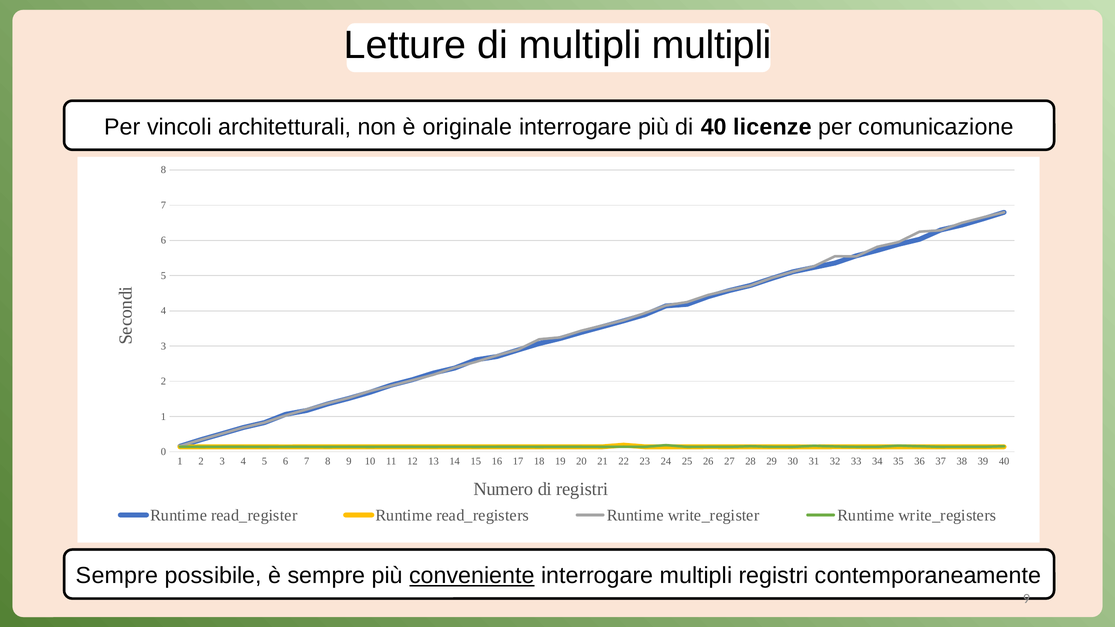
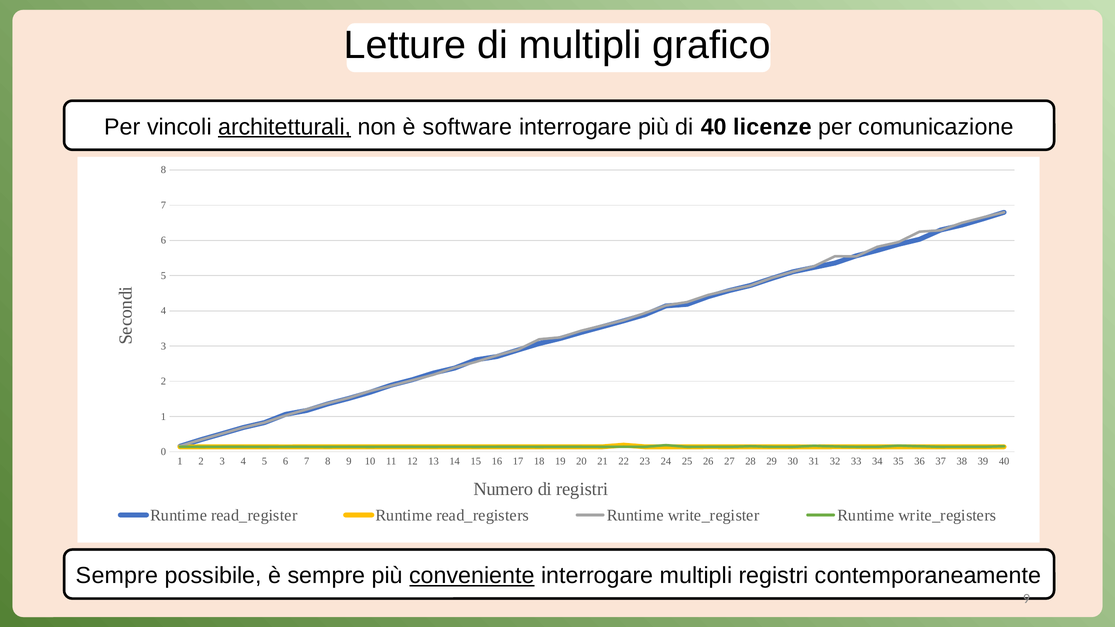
multipli multipli: multipli -> grafico (711, 45)
architetturali underline: none -> present (285, 127)
originale: originale -> software (467, 127)
